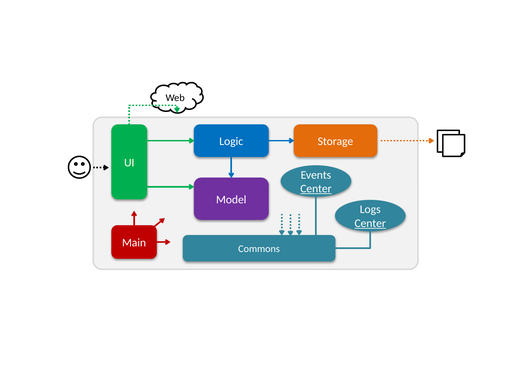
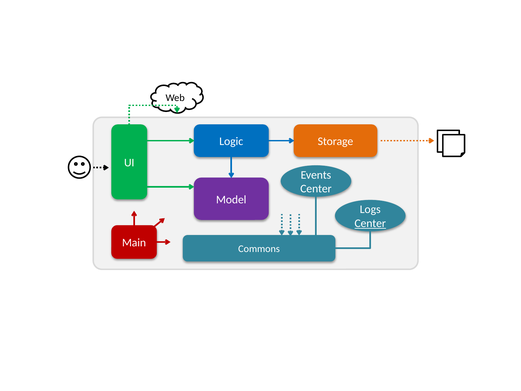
Center underline: present -> none (316, 189)
